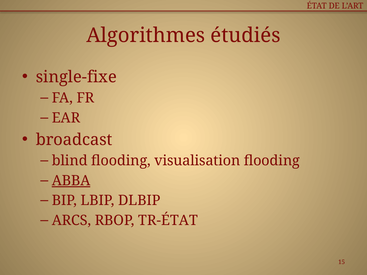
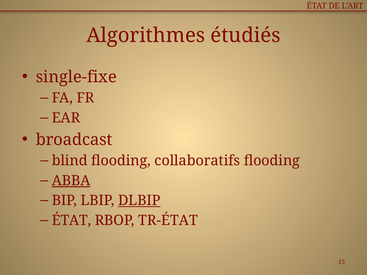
visualisation: visualisation -> collaboratifs (197, 161)
DLBIP underline: none -> present (139, 201)
ARCS: ARCS -> ÉTAT (72, 221)
